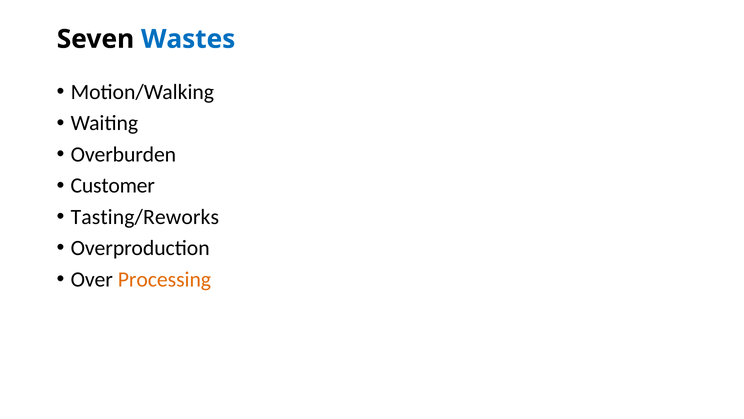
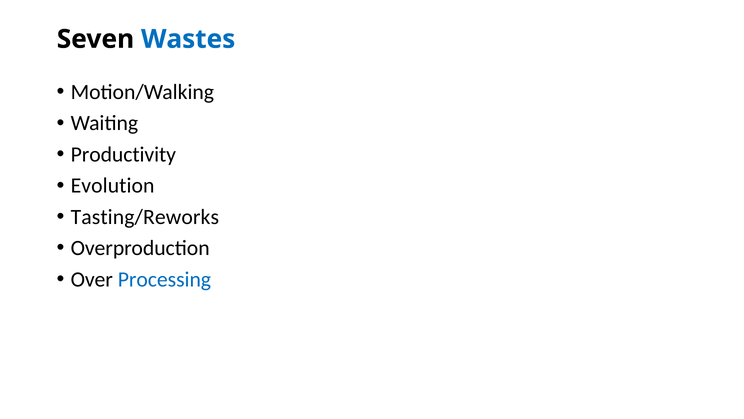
Overburden: Overburden -> Productivity (123, 154)
Customer: Customer -> Evolution (113, 185)
Processing colour: orange -> blue (164, 279)
